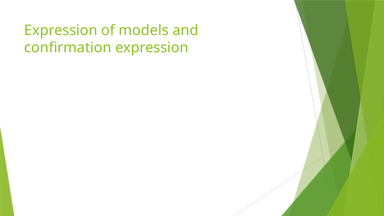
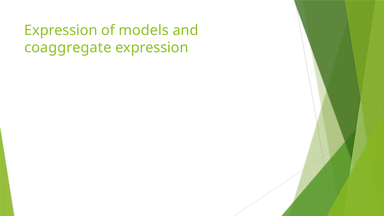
confirmation: confirmation -> coaggregate (68, 48)
